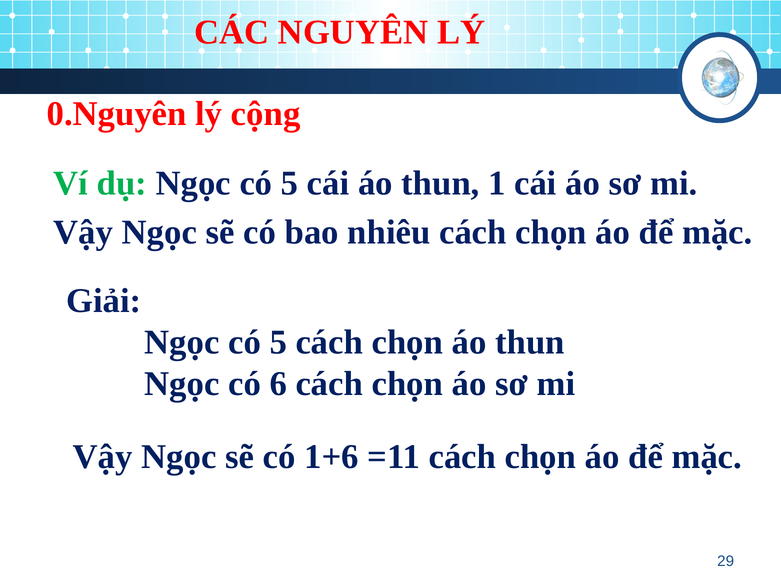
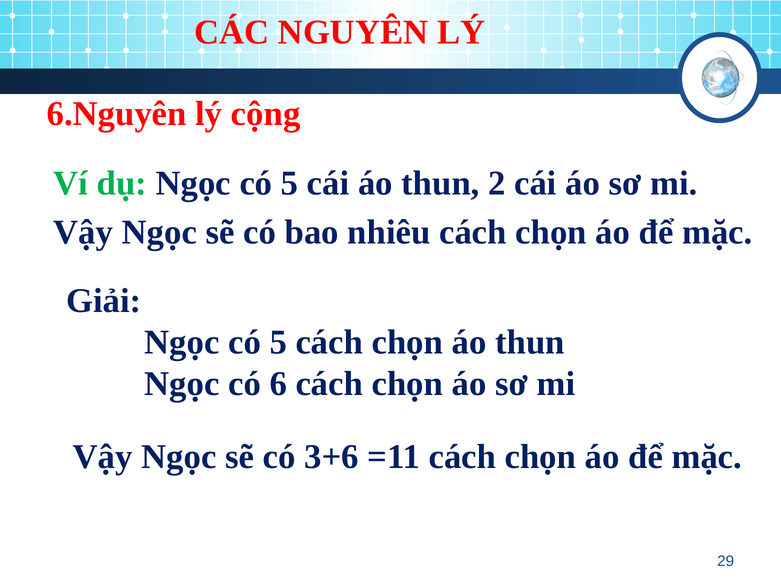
0.Nguyên: 0.Nguyên -> 6.Nguyên (117, 114)
1: 1 -> 2 (497, 183)
1+6: 1+6 -> 3+6 (331, 457)
